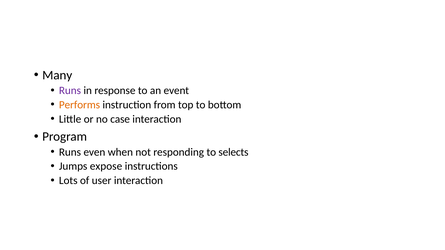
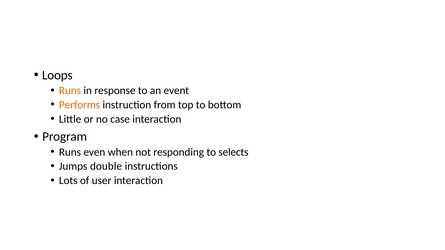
Many: Many -> Loops (57, 75)
Runs colour: purple -> orange (70, 91)
expose: expose -> double (106, 167)
